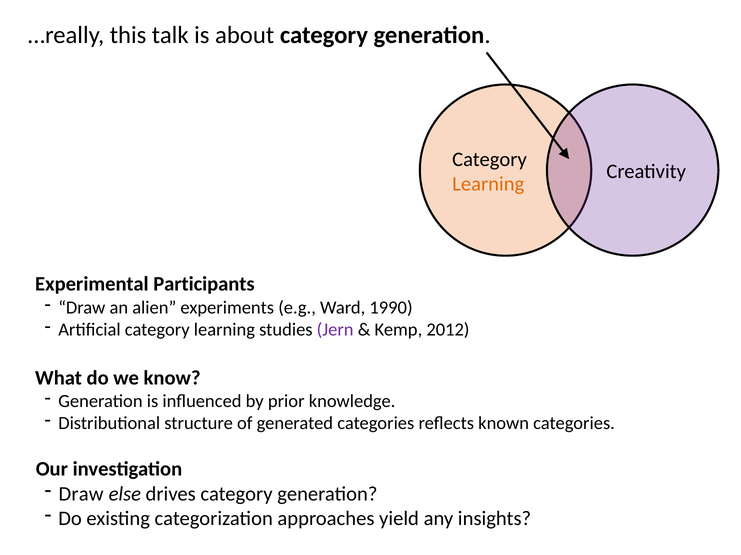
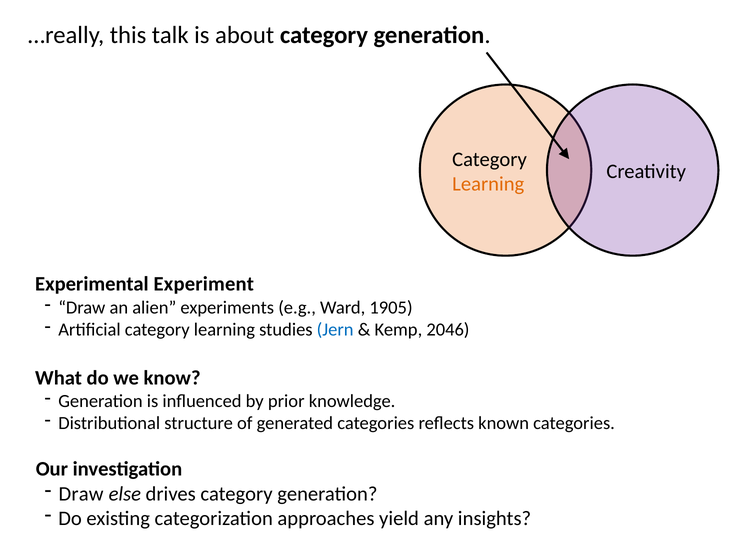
Participants: Participants -> Experiment (204, 285)
1990: 1990 -> 1905 (391, 308)
Jern colour: purple -> blue (335, 330)
2012: 2012 -> 2046 (448, 330)
